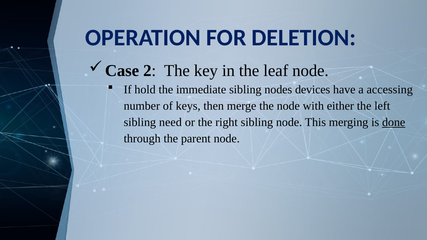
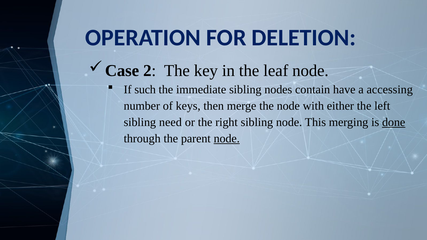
hold: hold -> such (145, 90)
devices: devices -> contain (313, 90)
node underline: none -> present (227, 139)
